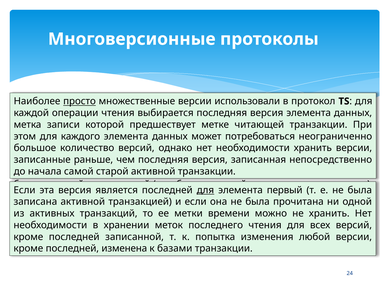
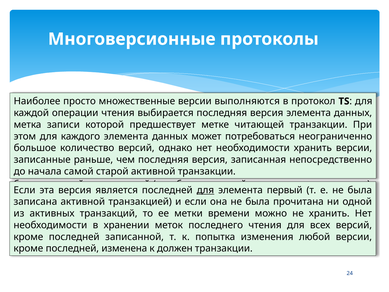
просто underline: present -> none (80, 101)
использовали: использовали -> выполняются (247, 101)
базами: базами -> должен (175, 248)
